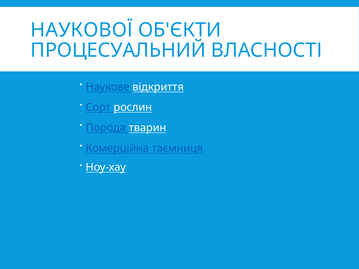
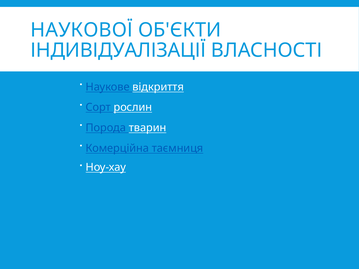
ПРОЦЕСУАЛЬНИЙ: ПРОЦЕСУАЛЬНИЙ -> ІНДИВІДУАЛІЗАЦІЇ (118, 50)
